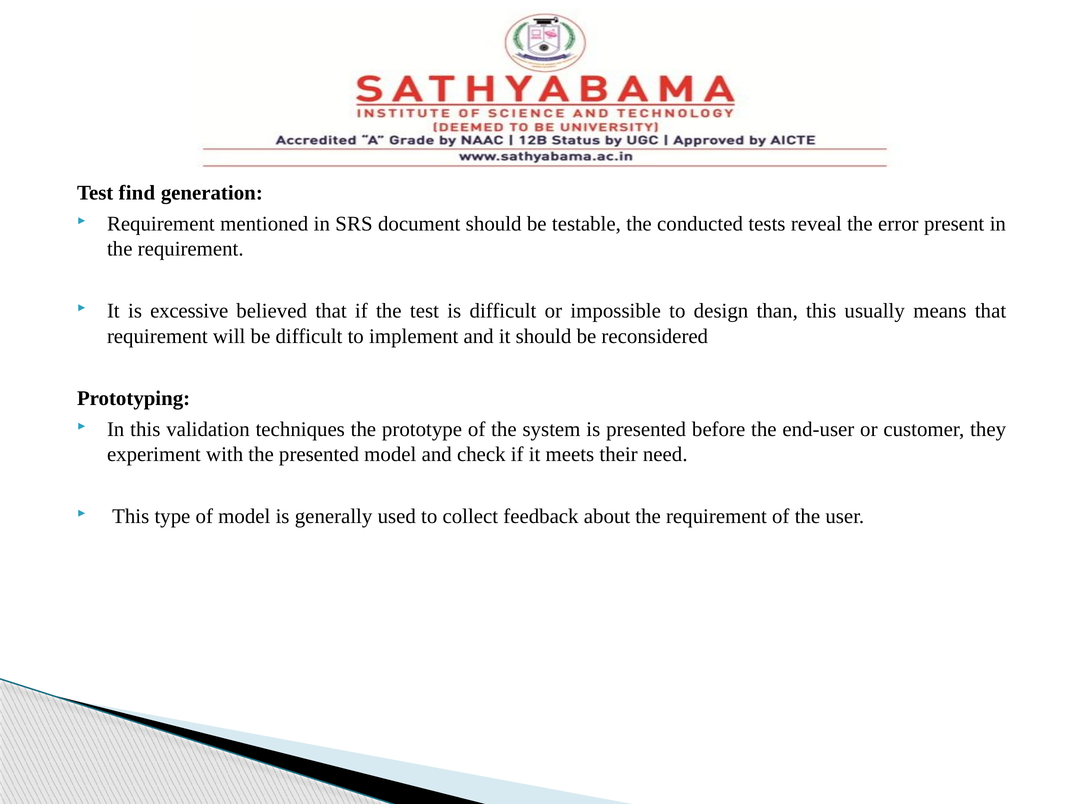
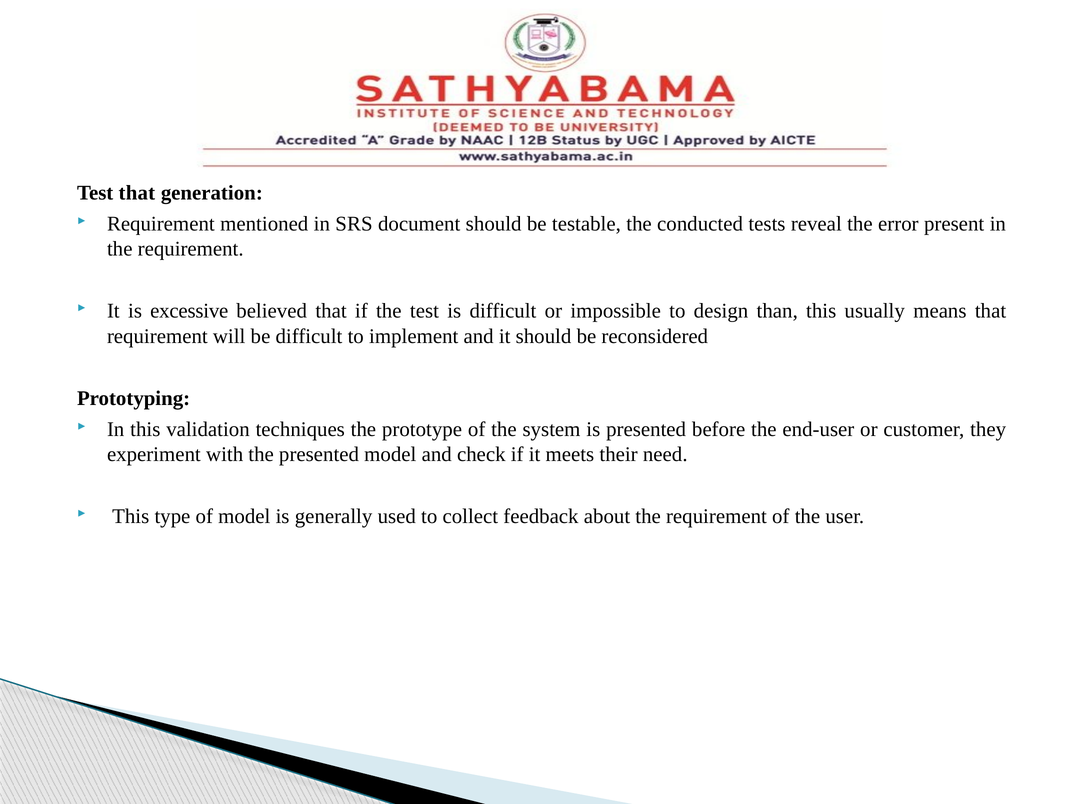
Test find: find -> that (137, 193)
